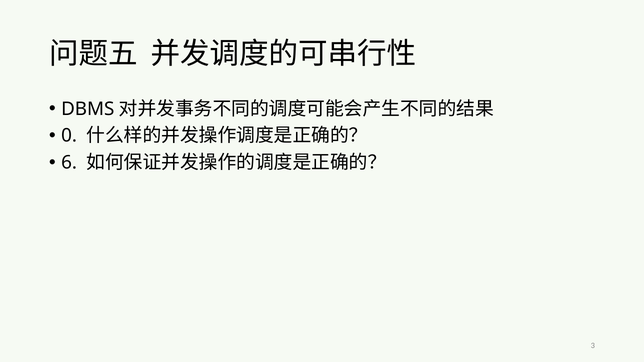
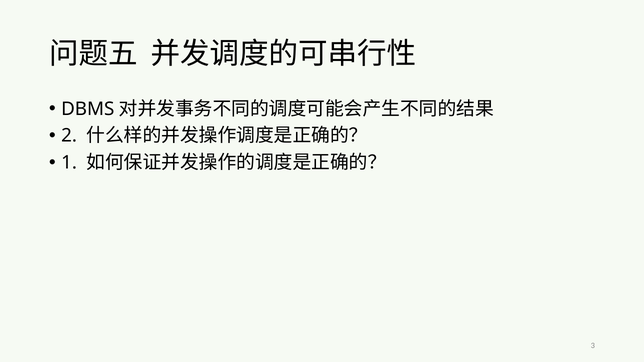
0: 0 -> 2 (69, 136)
6: 6 -> 1 (69, 163)
